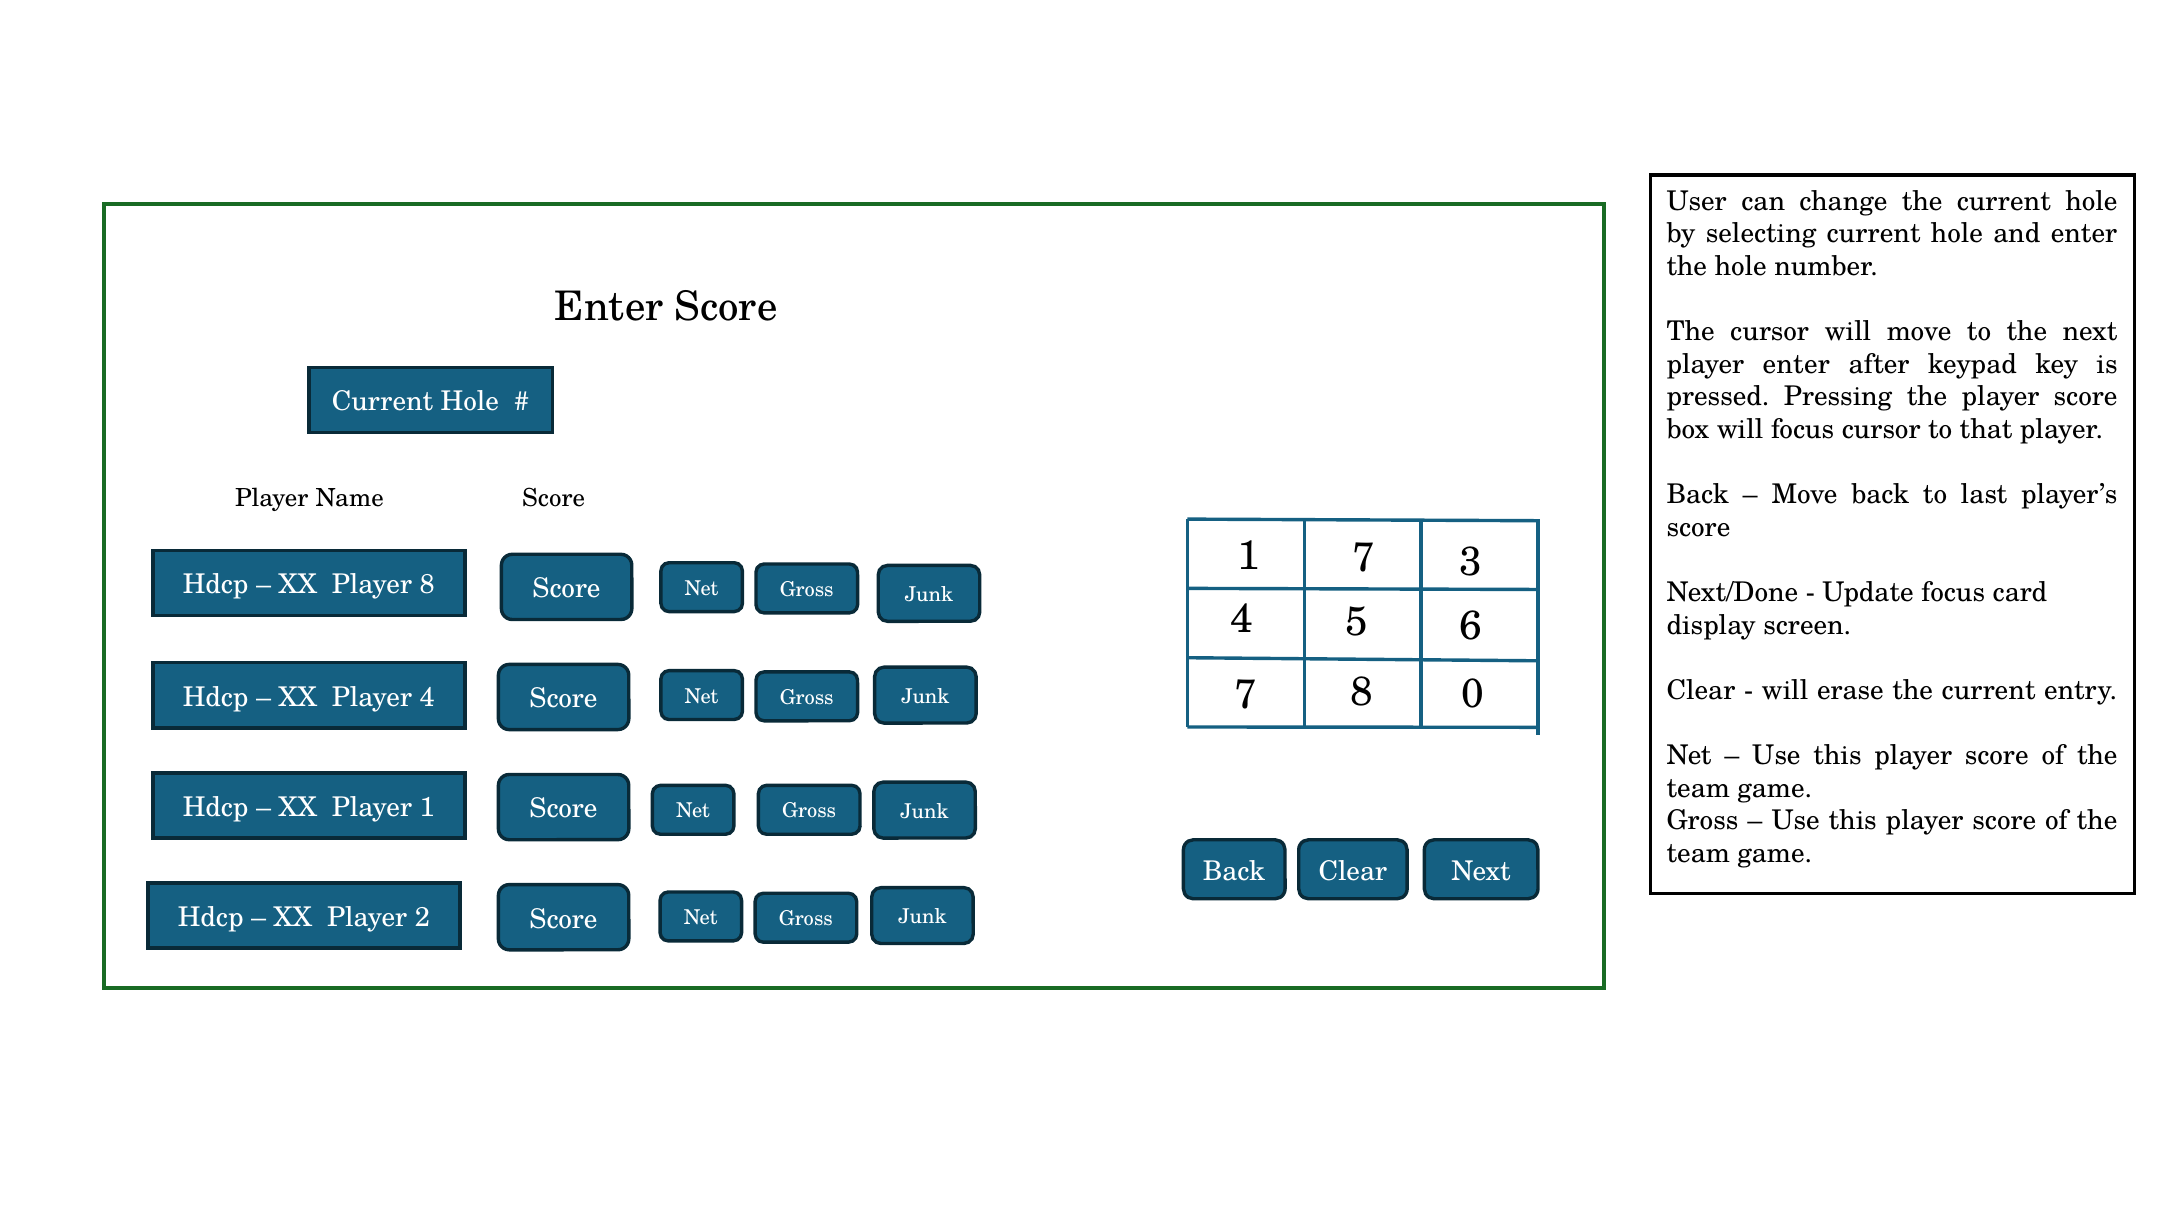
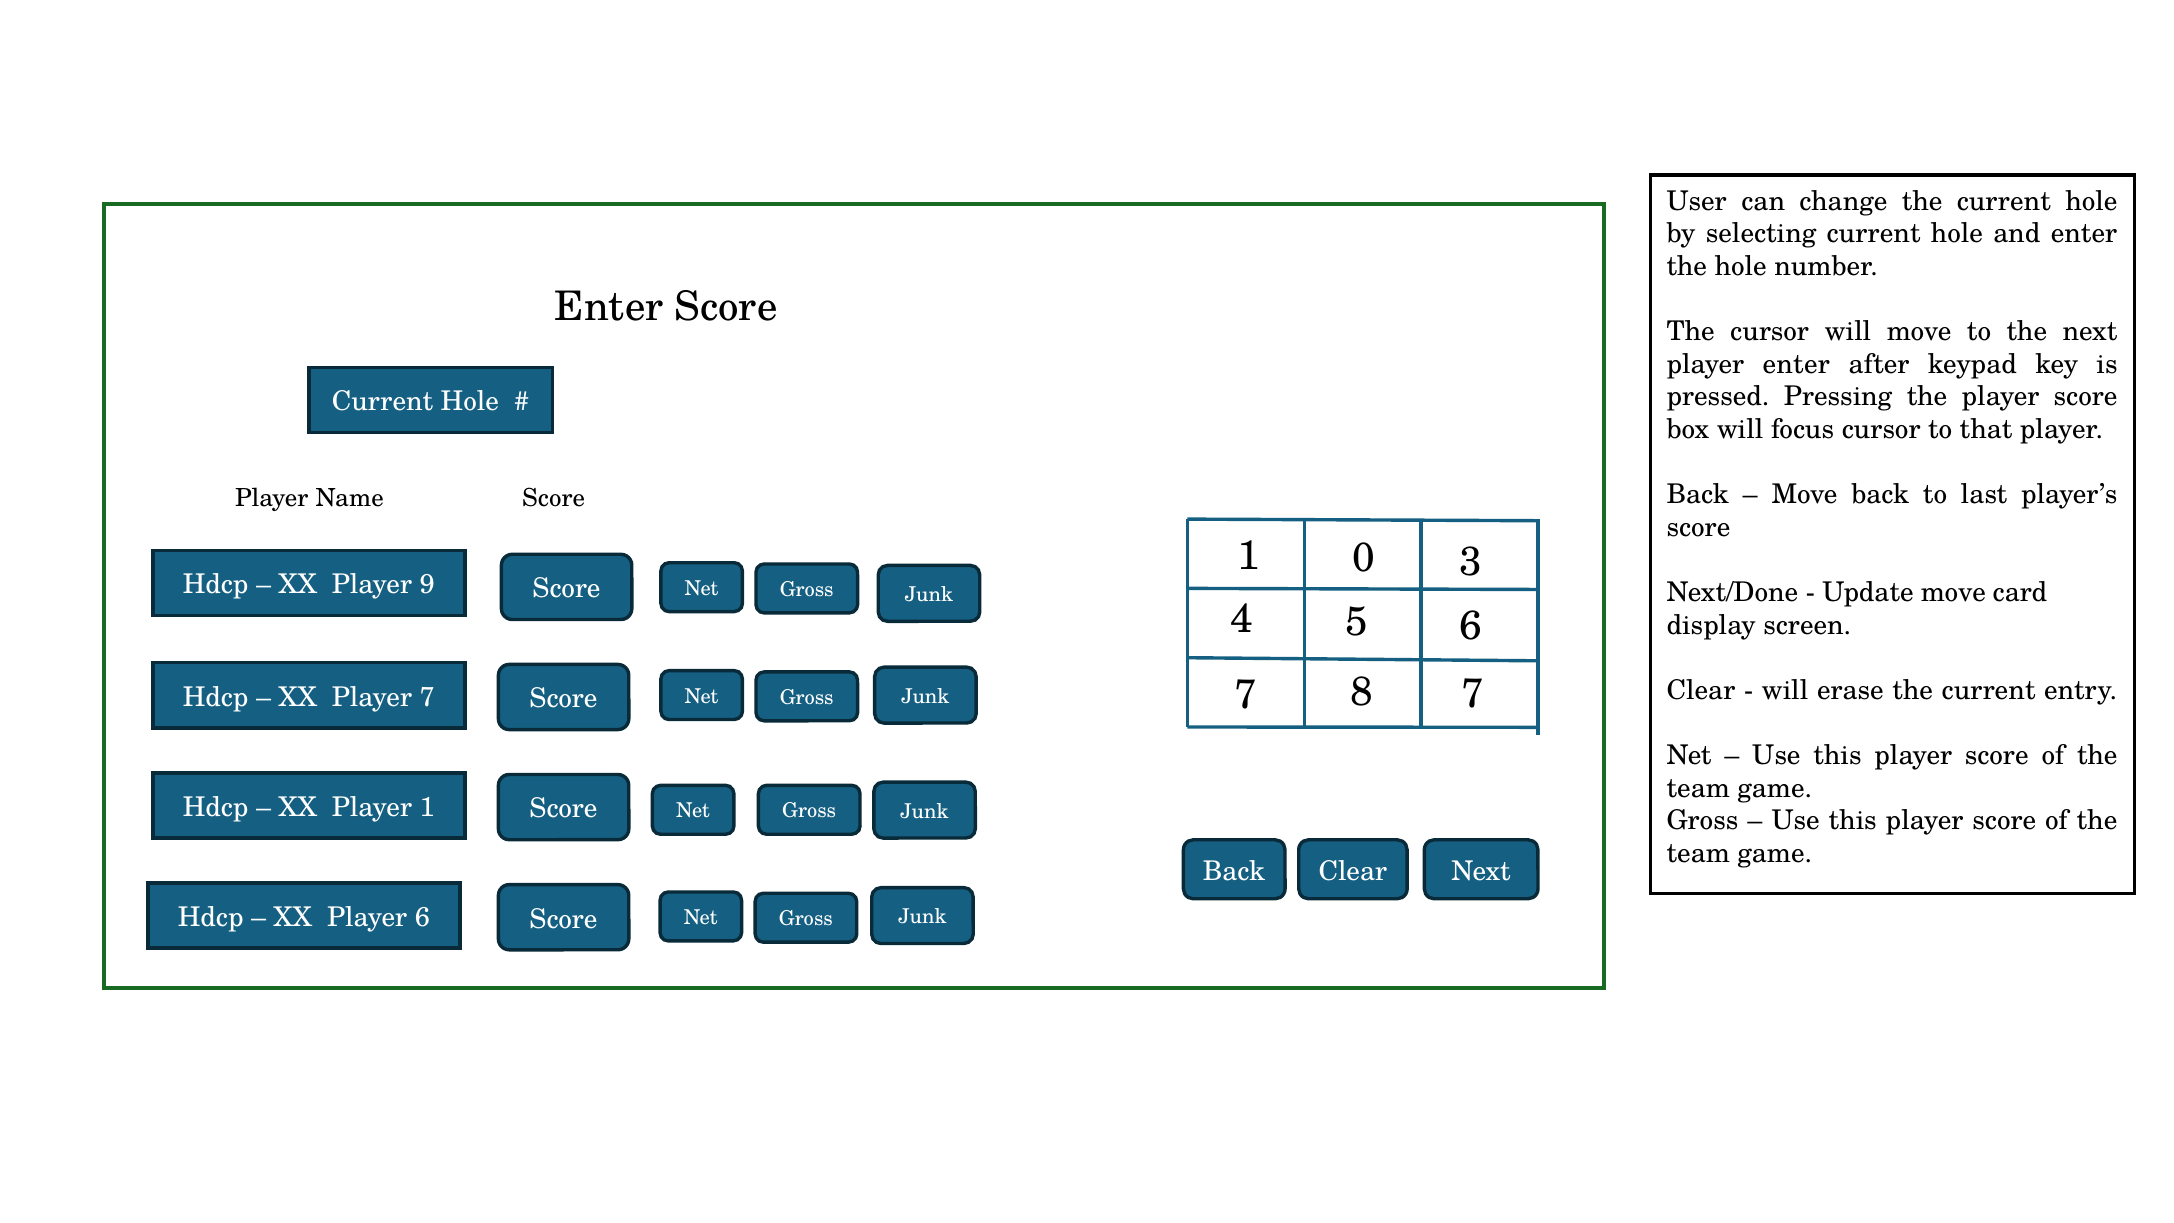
1 7: 7 -> 0 (1364, 558)
Player 8: 8 -> 9 (427, 585)
Update focus: focus -> move (1953, 593)
8 0: 0 -> 7 (1473, 694)
Player 4: 4 -> 7 (427, 697)
Player 2: 2 -> 6 (422, 917)
